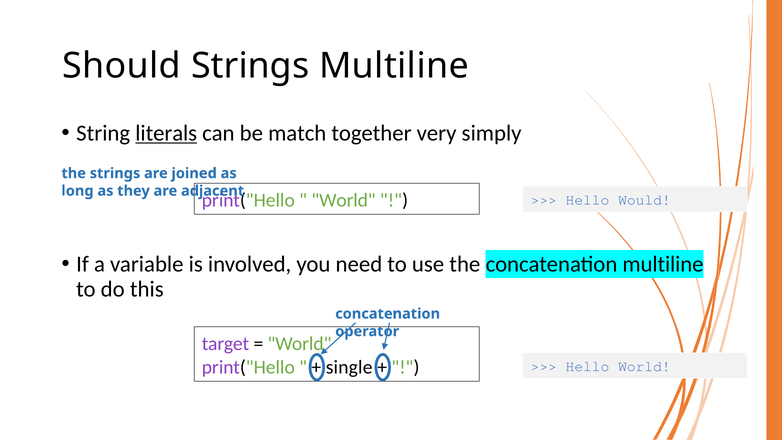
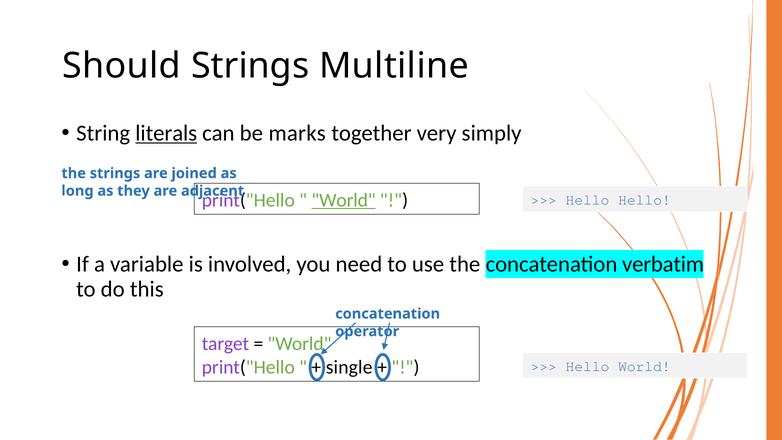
match: match -> marks (297, 133)
World underline: none -> present (344, 200)
Hello Would: Would -> Hello (644, 200)
concatenation multiline: multiline -> verbatim (663, 264)
